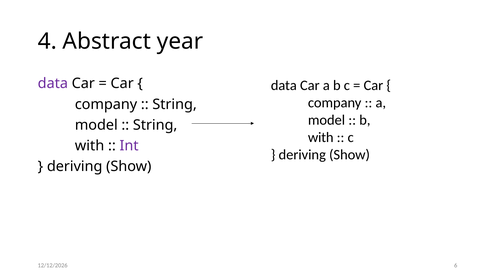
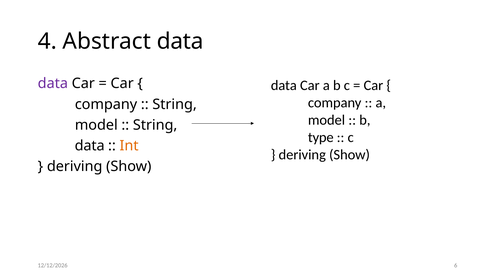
Abstract year: year -> data (180, 42)
with: with -> type (321, 138)
with: with -> data (90, 146)
Int colour: purple -> orange (129, 146)
